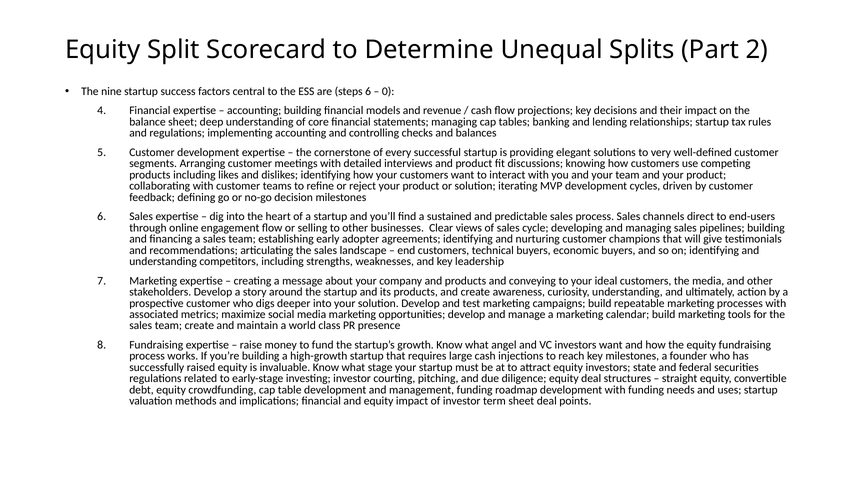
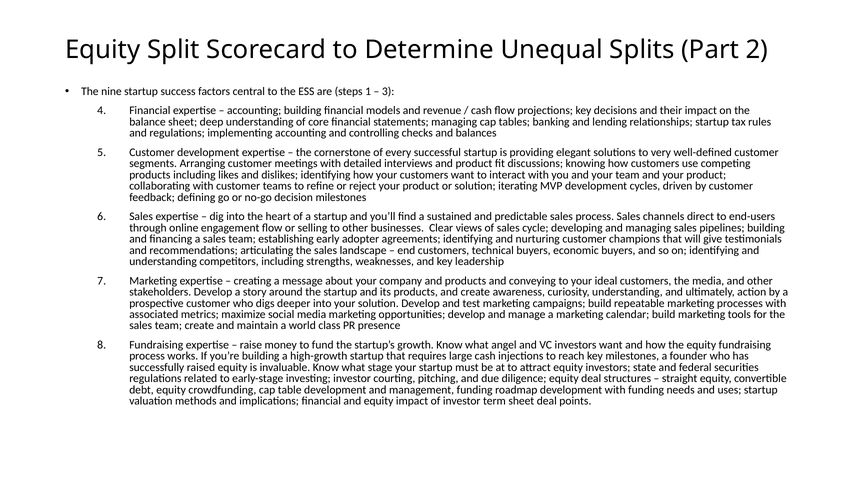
steps 6: 6 -> 1 (368, 92)
0: 0 -> 3 (388, 92)
